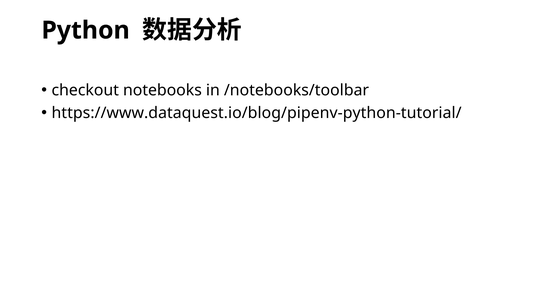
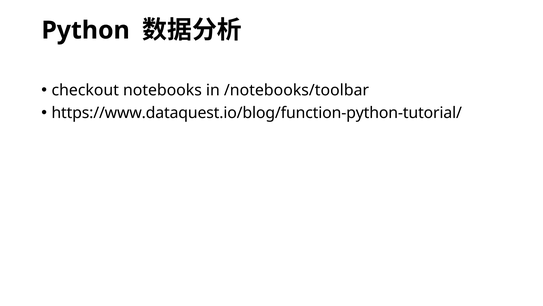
https://www.dataquest.io/blog/pipenv-python-tutorial/: https://www.dataquest.io/blog/pipenv-python-tutorial/ -> https://www.dataquest.io/blog/function-python-tutorial/ (257, 113)
